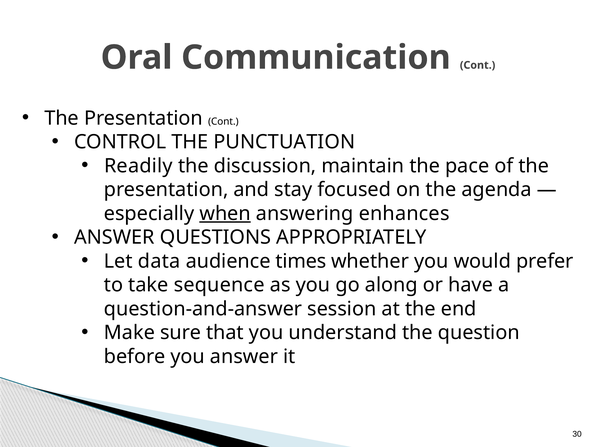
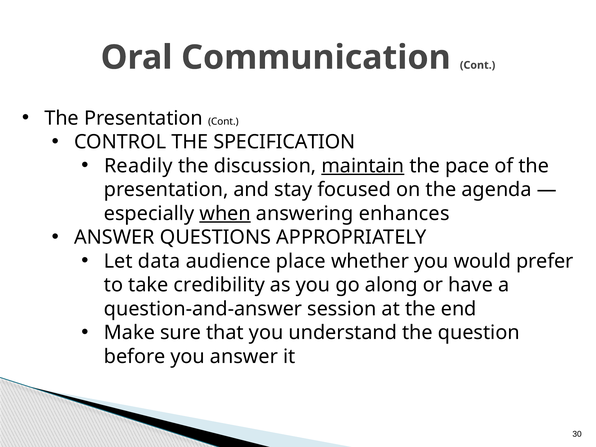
PUNCTUATION: PUNCTUATION -> SPECIFICATION (284, 142)
maintain underline: none -> present (363, 166)
times: times -> place (301, 261)
sequence: sequence -> credibility (219, 285)
